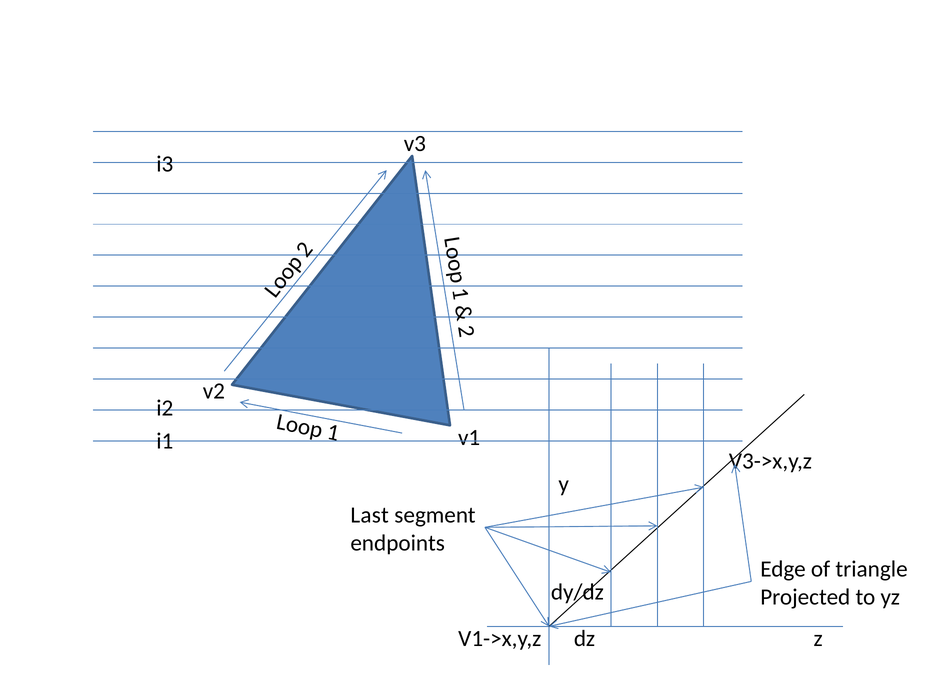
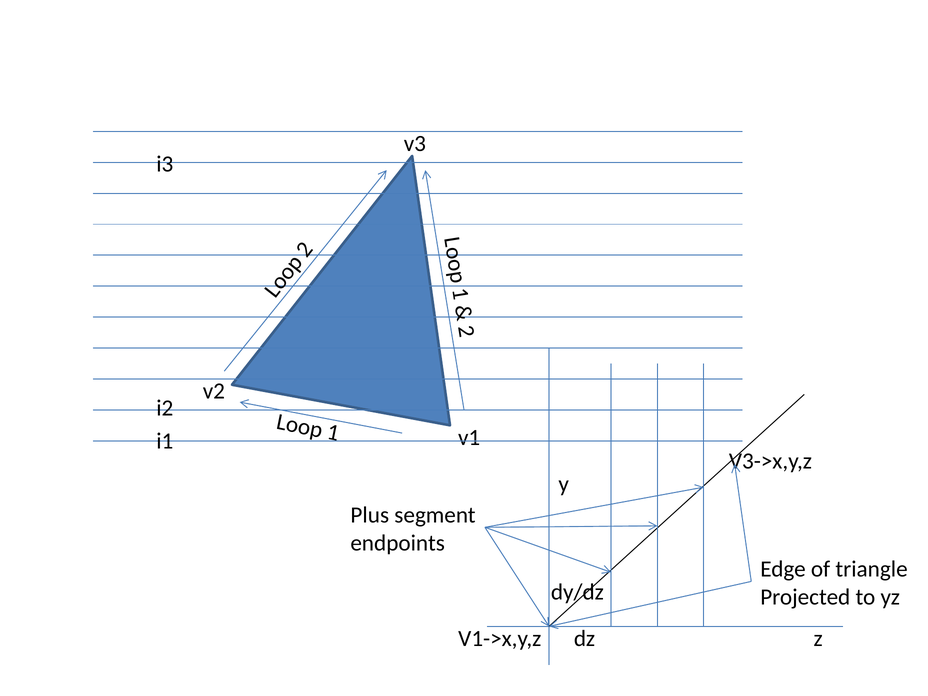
Last: Last -> Plus (370, 515)
